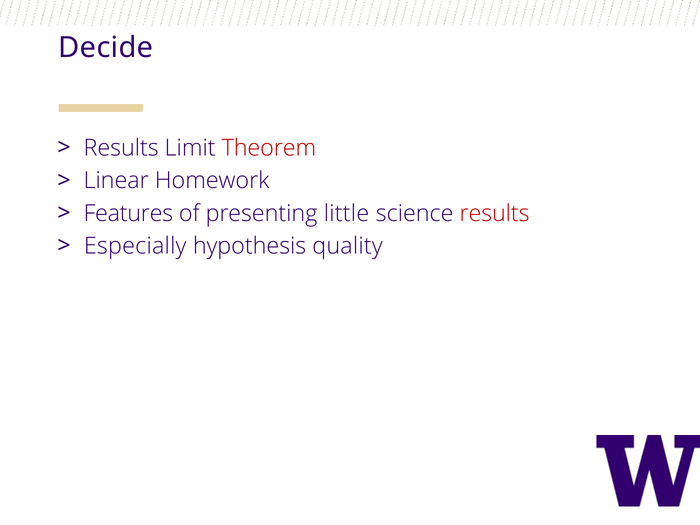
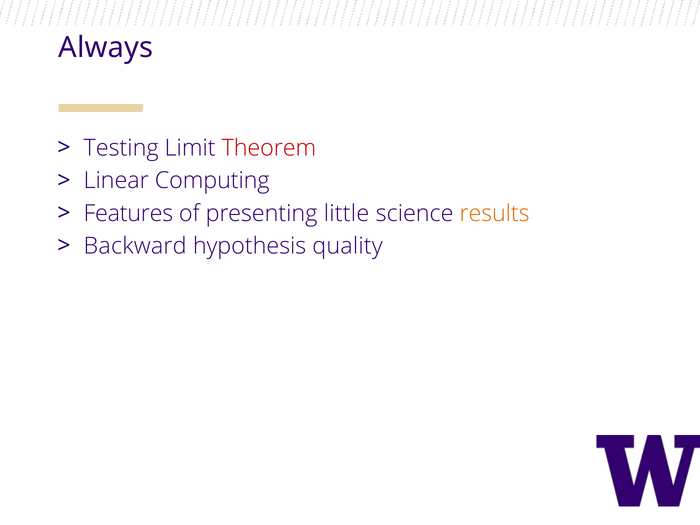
Decide: Decide -> Always (106, 47)
Results: Results -> Testing (121, 148)
Homework: Homework -> Computing (212, 181)
results colour: red -> orange (495, 213)
Especially: Especially -> Backward (135, 246)
